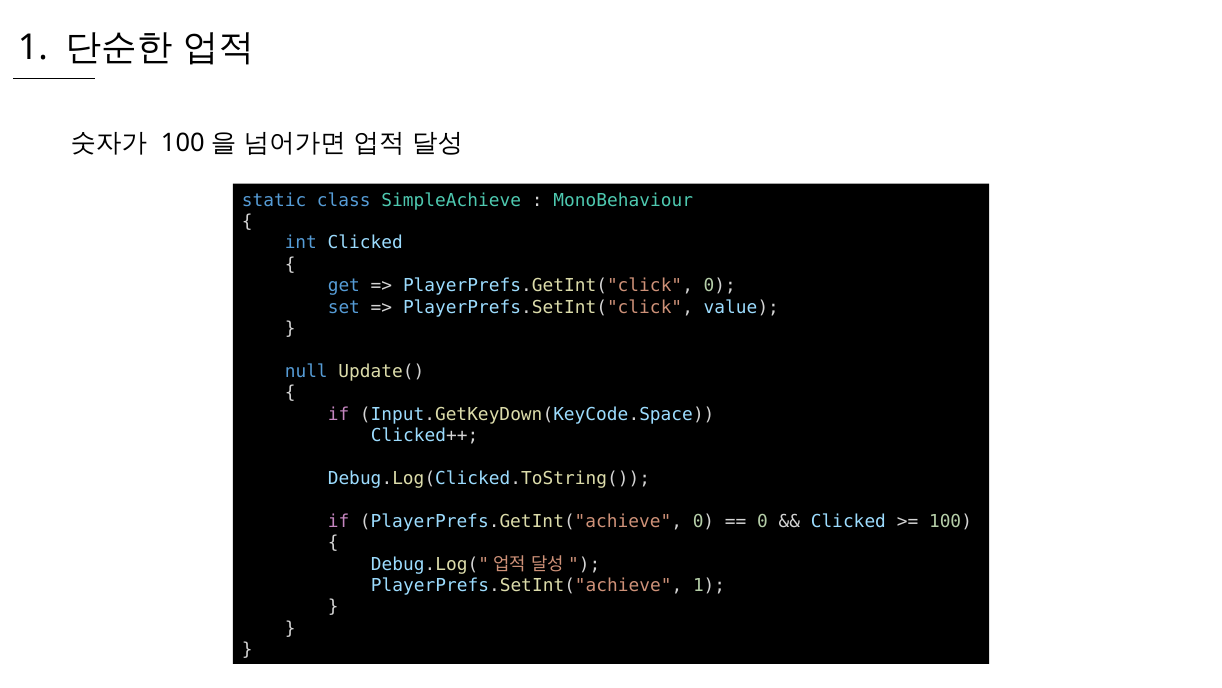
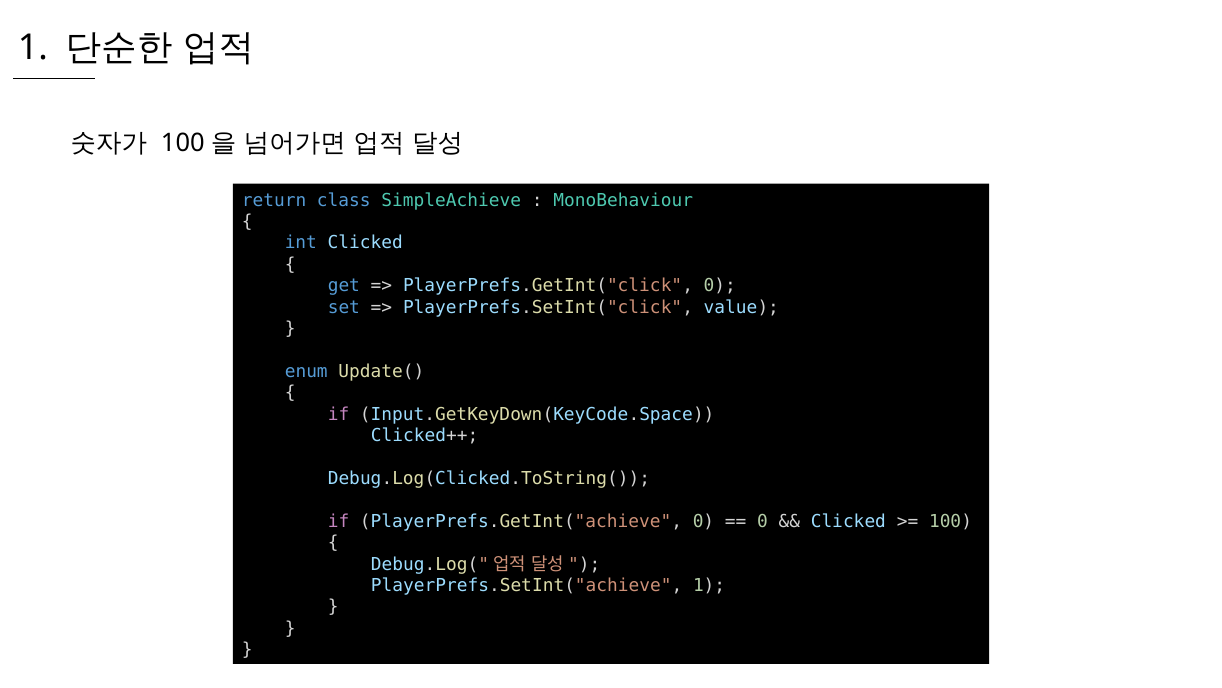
static: static -> return (274, 200)
null: null -> enum (306, 371)
